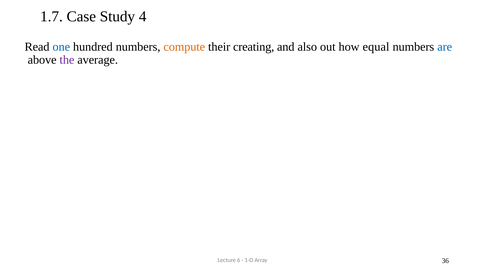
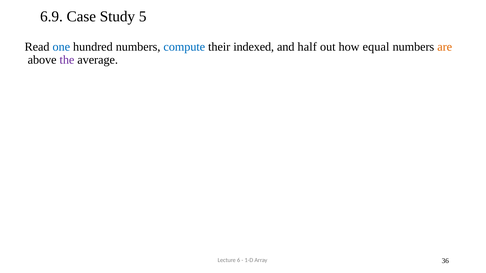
1.7: 1.7 -> 6.9 (51, 16)
4: 4 -> 5 (143, 16)
compute colour: orange -> blue (184, 47)
creating: creating -> indexed (254, 47)
also: also -> half (307, 47)
are colour: blue -> orange (445, 47)
